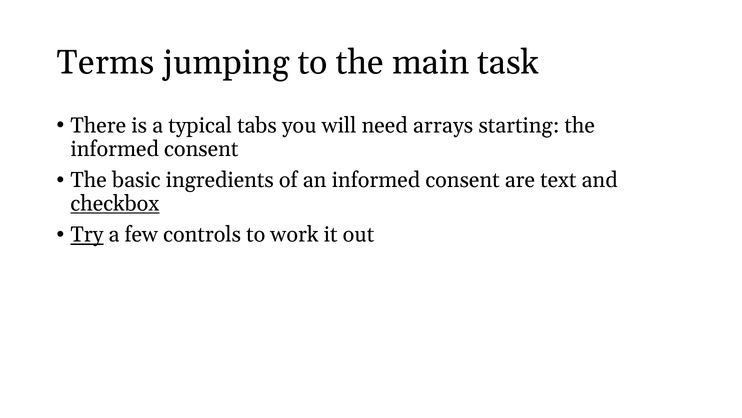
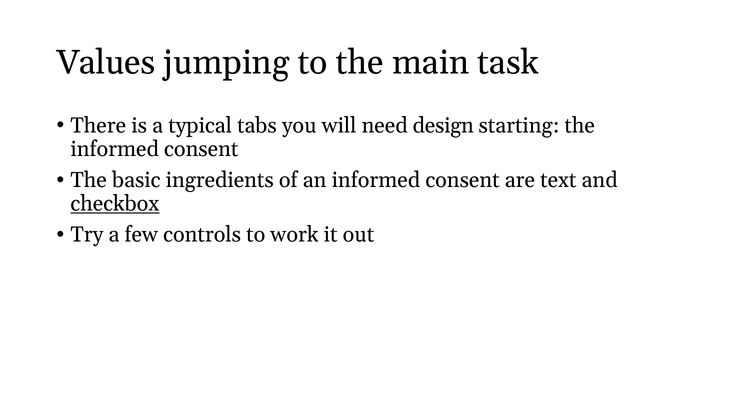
Terms: Terms -> Values (106, 62)
arrays: arrays -> design (443, 125)
Try underline: present -> none (87, 234)
